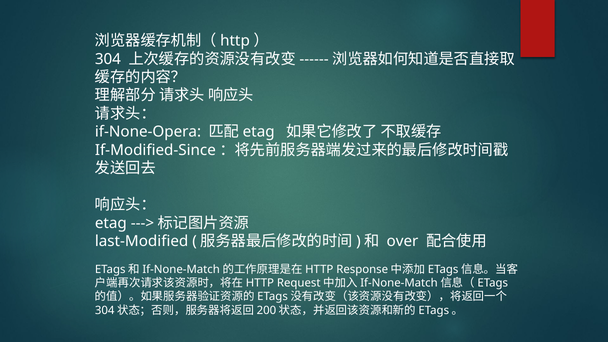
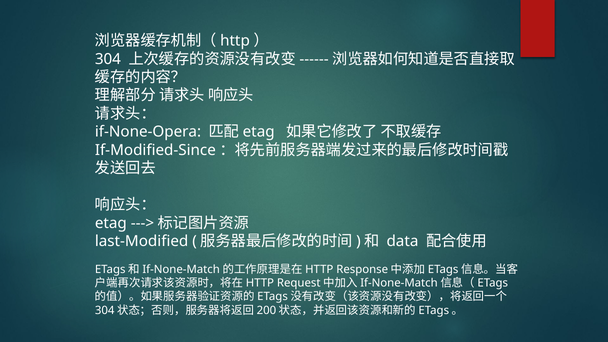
over: over -> data (402, 241)
